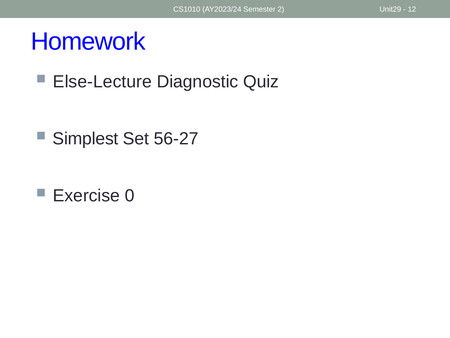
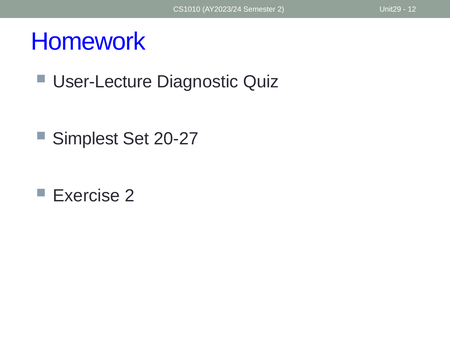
Else-Lecture: Else-Lecture -> User-Lecture (103, 81)
56-27: 56-27 -> 20-27 (176, 138)
Exercise 0: 0 -> 2 (130, 195)
